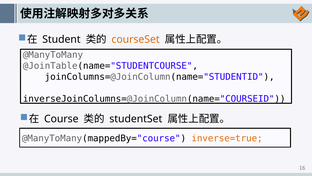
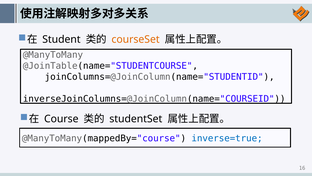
inverse=true colour: orange -> blue (227, 138)
